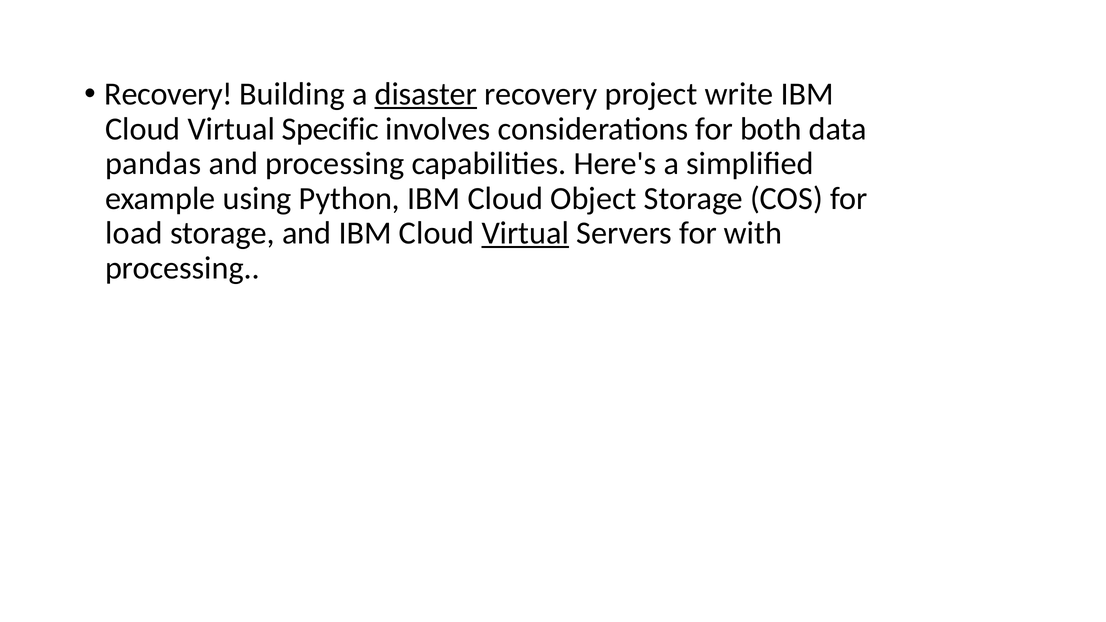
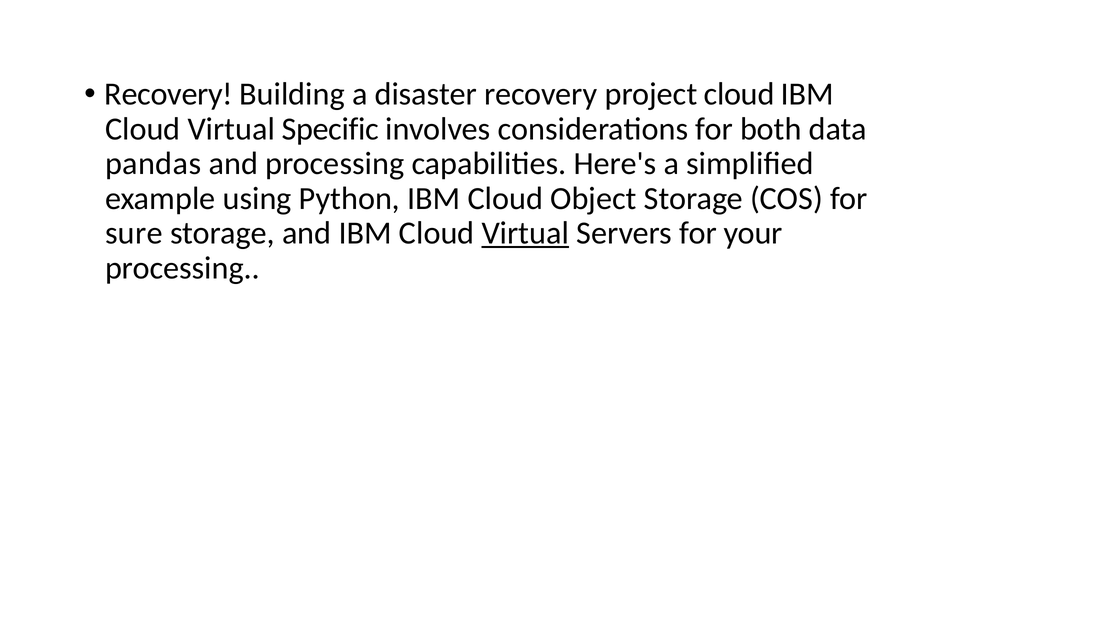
disaster underline: present -> none (426, 94)
project write: write -> cloud (739, 94)
load: load -> sure (134, 233)
with: with -> your (753, 233)
